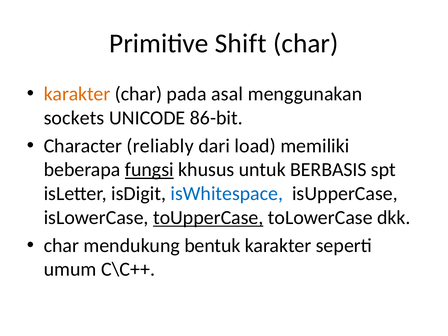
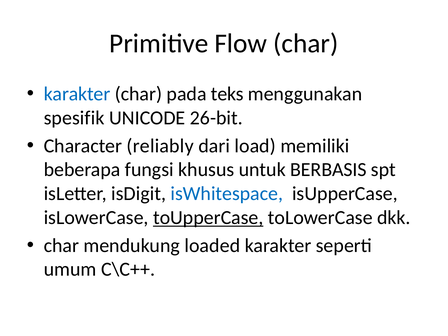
Shift: Shift -> Flow (241, 43)
karakter colour: orange -> blue (77, 94)
asal: asal -> teks (227, 94)
sockets: sockets -> spesifik (74, 118)
86-bit: 86-bit -> 26-bit (216, 118)
fungsi underline: present -> none (149, 170)
bentuk: bentuk -> loaded (212, 245)
